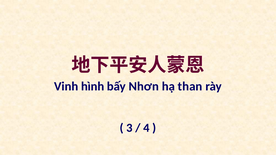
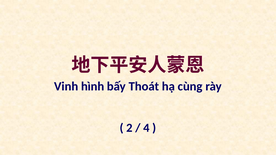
Nhơn: Nhơn -> Thoát (144, 86)
than: than -> cùng (190, 86)
3: 3 -> 2 (129, 128)
